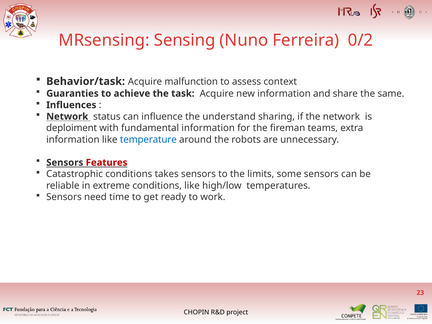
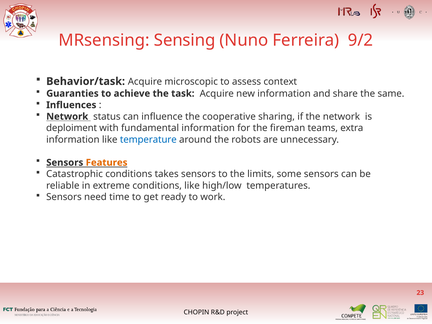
0/2: 0/2 -> 9/2 (361, 40)
malfunction: malfunction -> microscopic (191, 82)
understand: understand -> cooperative (229, 117)
Features colour: red -> orange (107, 163)
